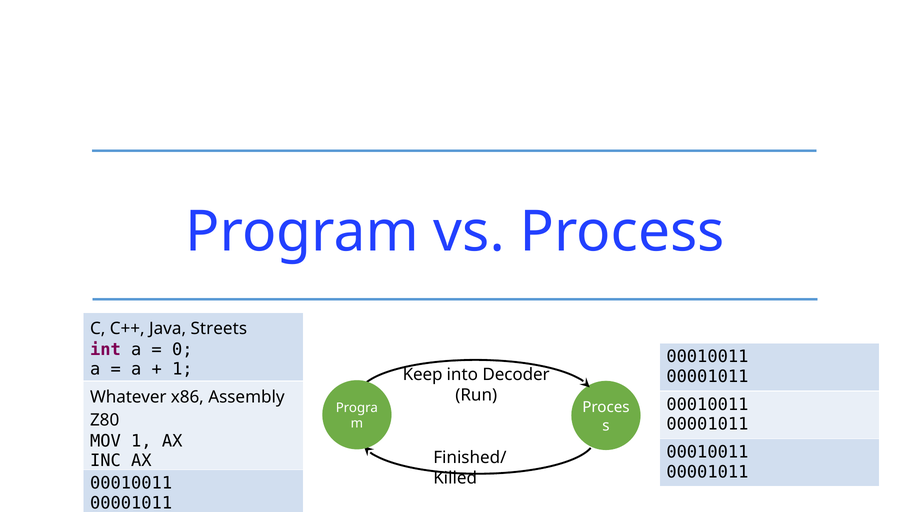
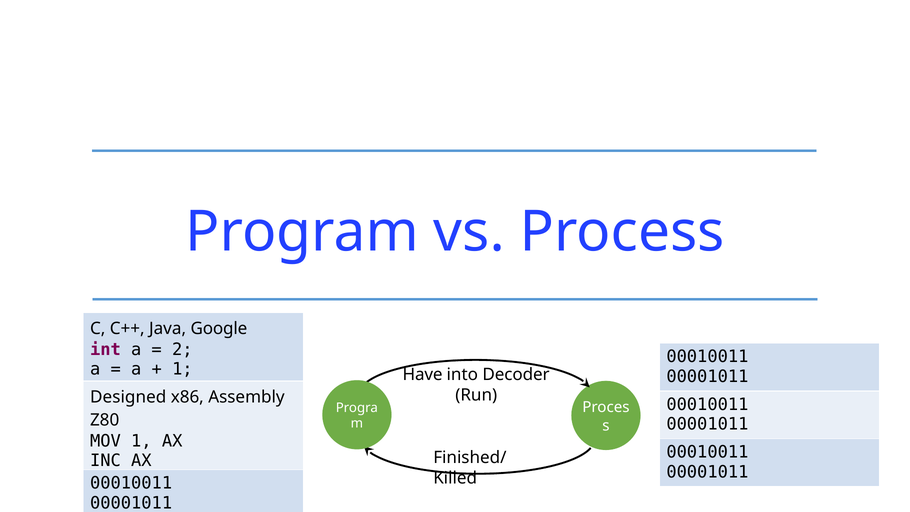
Streets: Streets -> Google (219, 328)
0: 0 -> 2 (182, 349)
Keep: Keep -> Have (423, 375)
Whatever: Whatever -> Designed (128, 397)
